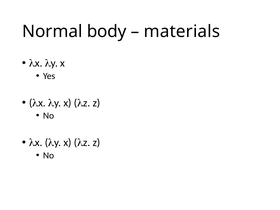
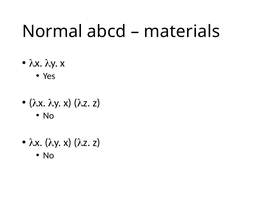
body: body -> abcd (106, 31)
